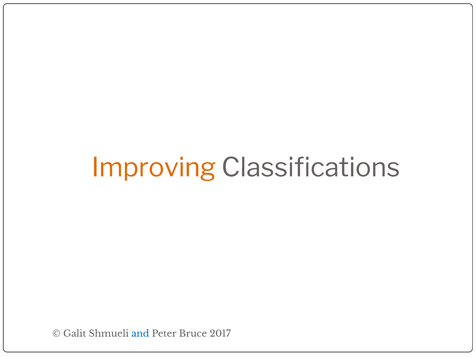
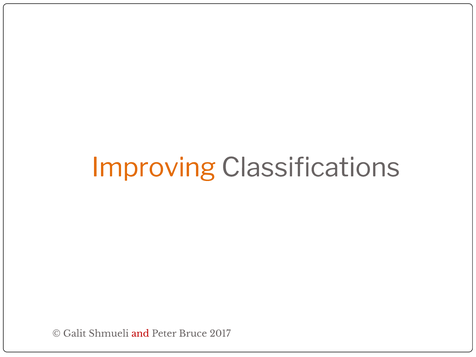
and colour: blue -> red (140, 334)
